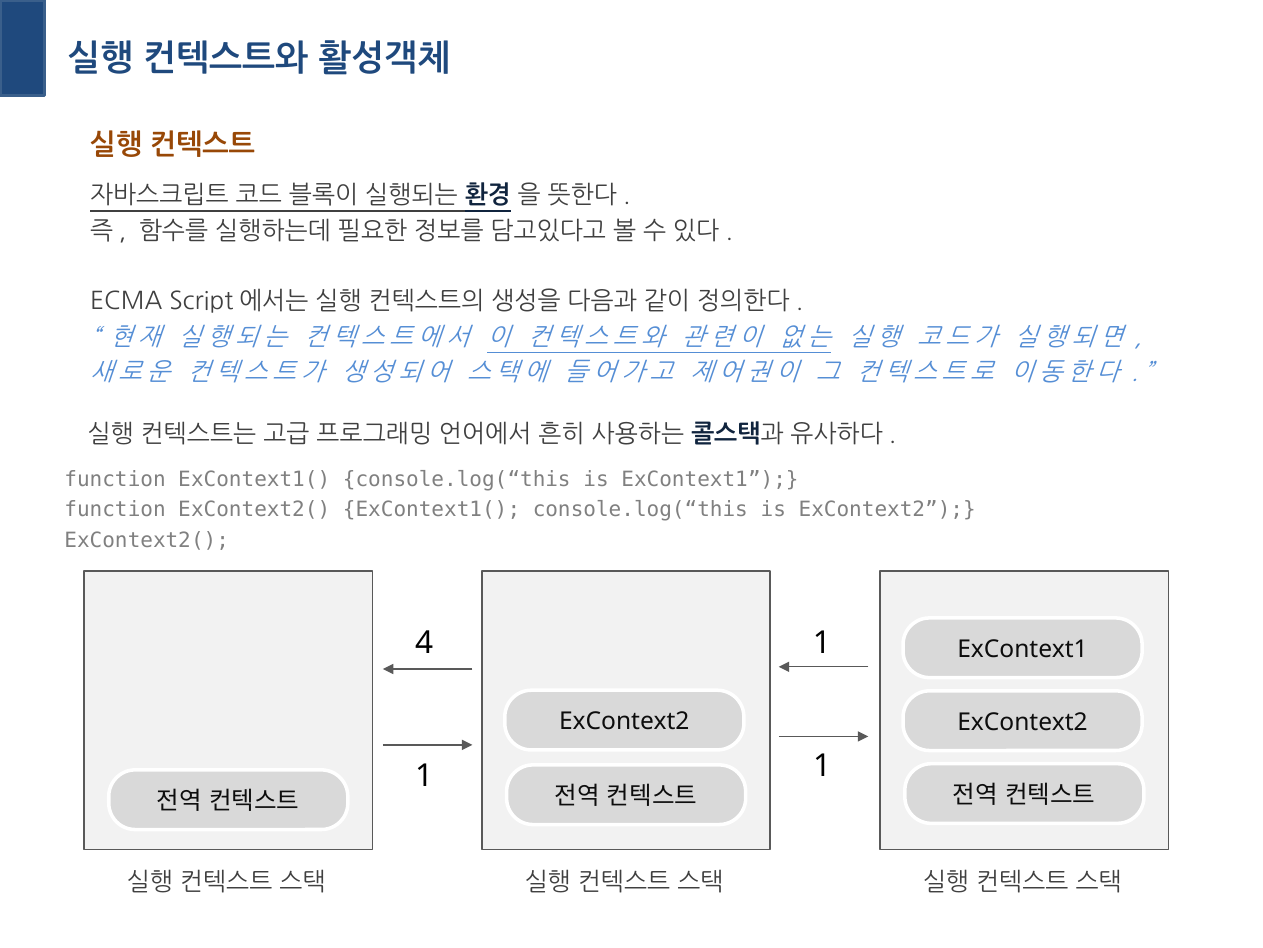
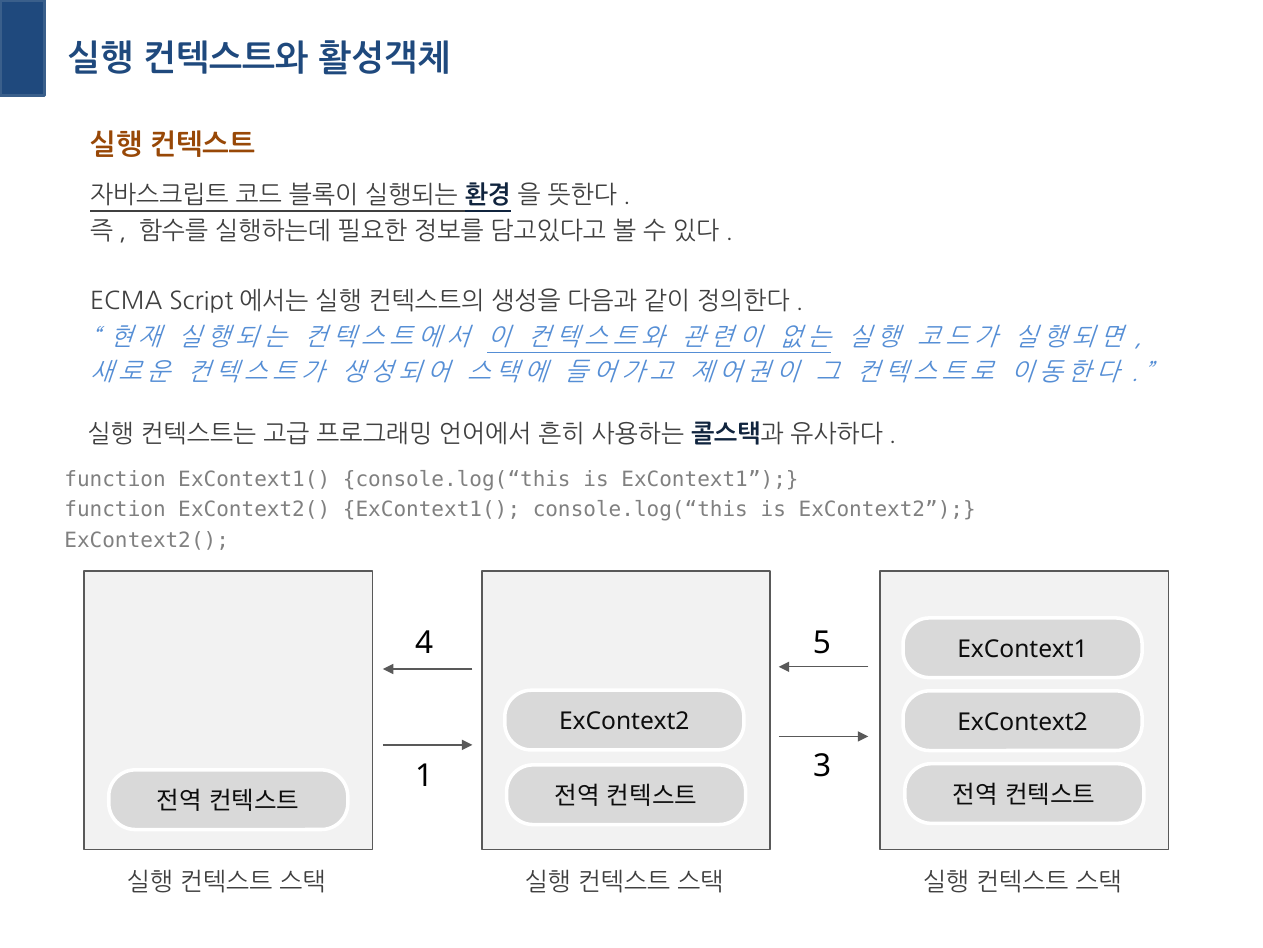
4 1: 1 -> 5 (822, 642)
1 1: 1 -> 3 (822, 765)
